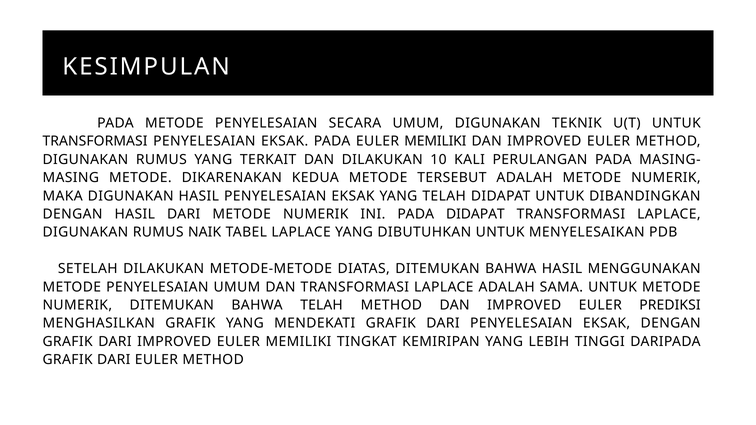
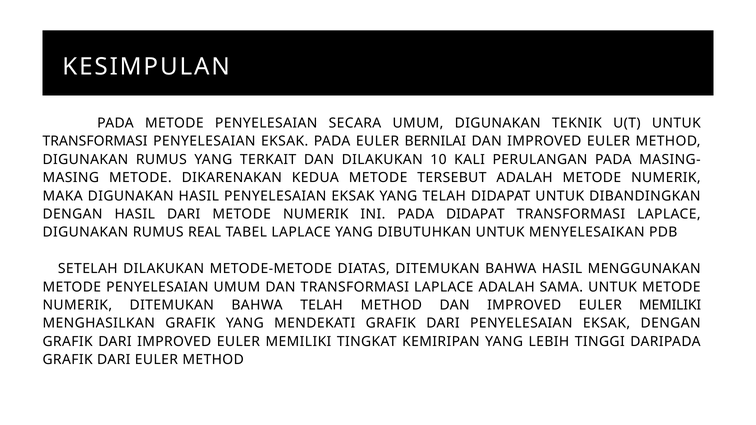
PADA EULER MEMILIKI: MEMILIKI -> BERNILAI (435, 141)
NAIK: NAIK -> REAL (205, 233)
DAN IMPROVED EULER PREDIKSI: PREDIKSI -> MEMILIKI (670, 305)
